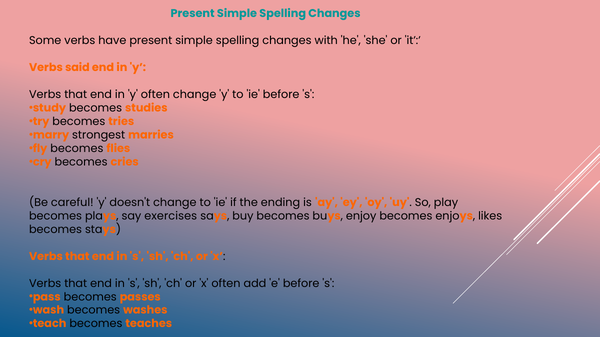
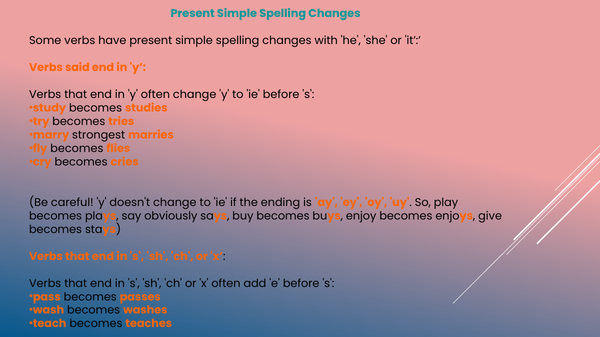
exercises: exercises -> obviously (171, 216)
likes: likes -> give (490, 216)
